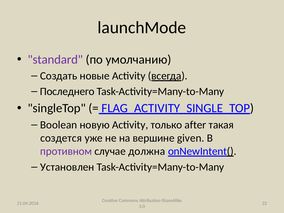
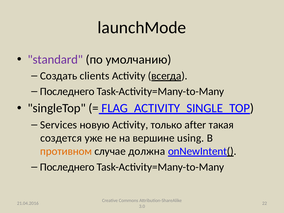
новые: новые -> clients (95, 76)
Boolean: Boolean -> Services (59, 125)
given: given -> using (191, 138)
противном colour: purple -> orange (66, 151)
Установлен: Установлен -> Последнего (67, 167)
